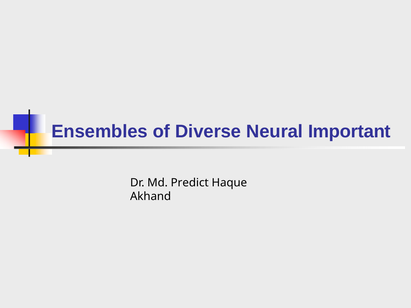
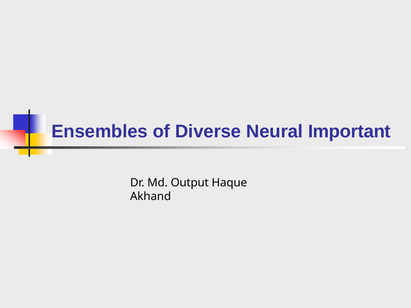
Predict: Predict -> Output (190, 183)
